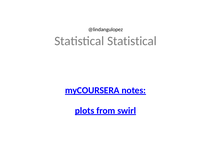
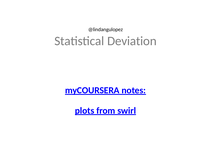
Statistical Statistical: Statistical -> Deviation (132, 41)
